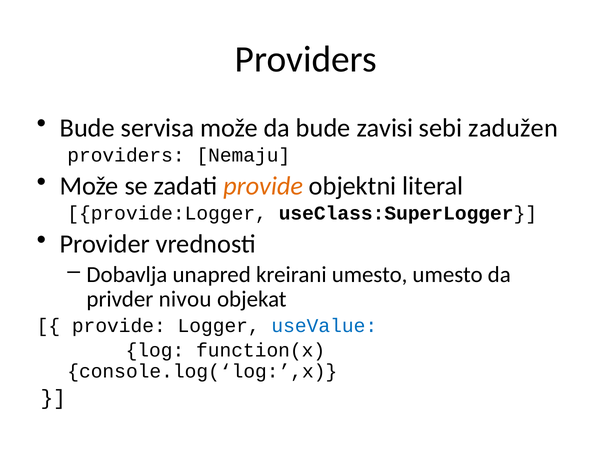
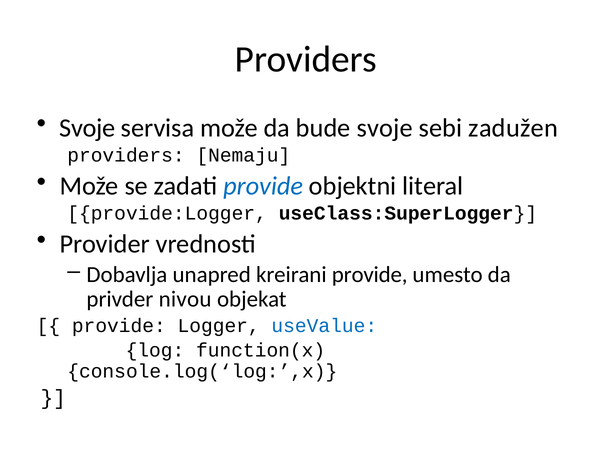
Bude: Bude -> Svoje (87, 128)
bude zavisi: zavisi -> svoje (385, 128)
provide colour: orange -> blue (263, 186)
kreirani umesto: umesto -> provide (370, 275)
